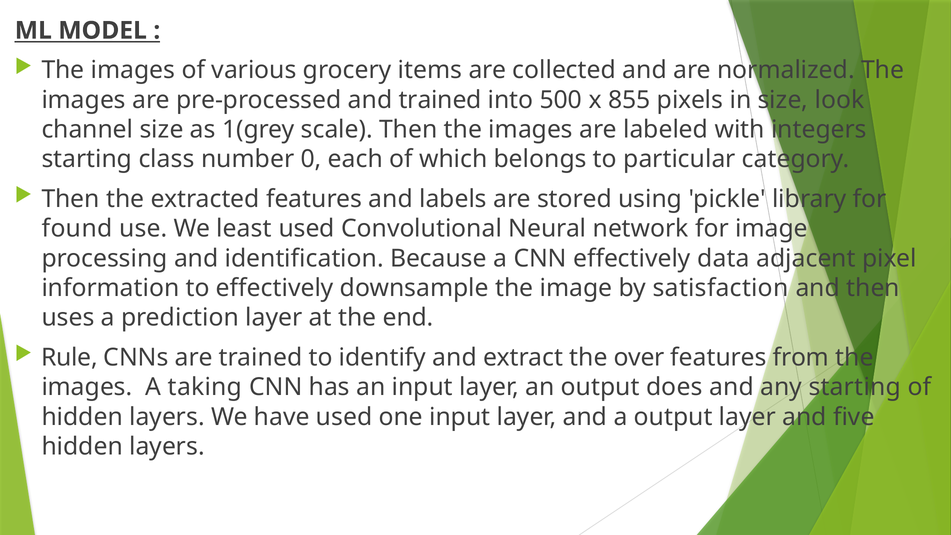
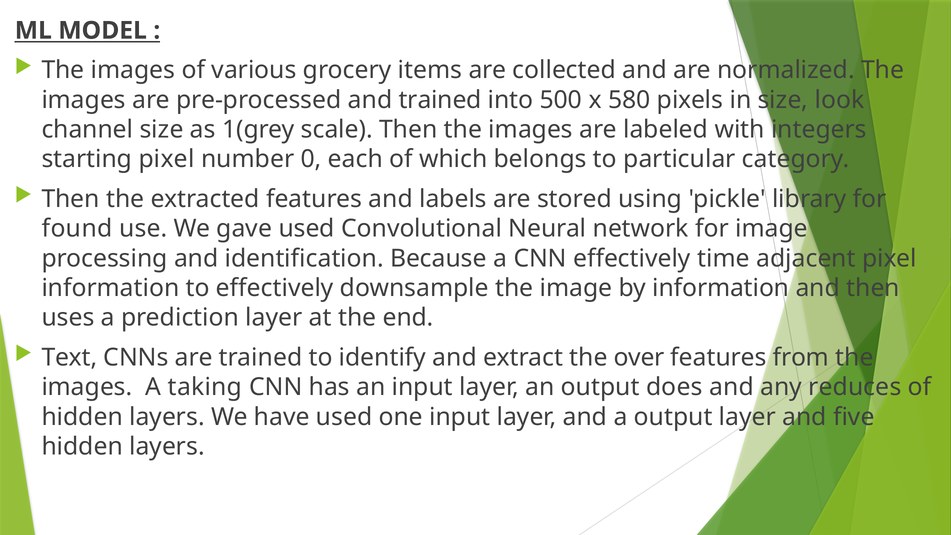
855: 855 -> 580 (629, 100)
starting class: class -> pixel (167, 159)
least: least -> gave (244, 229)
data: data -> time (723, 258)
by satisfaction: satisfaction -> information (721, 288)
Rule: Rule -> Text (69, 357)
any starting: starting -> reduces (855, 387)
